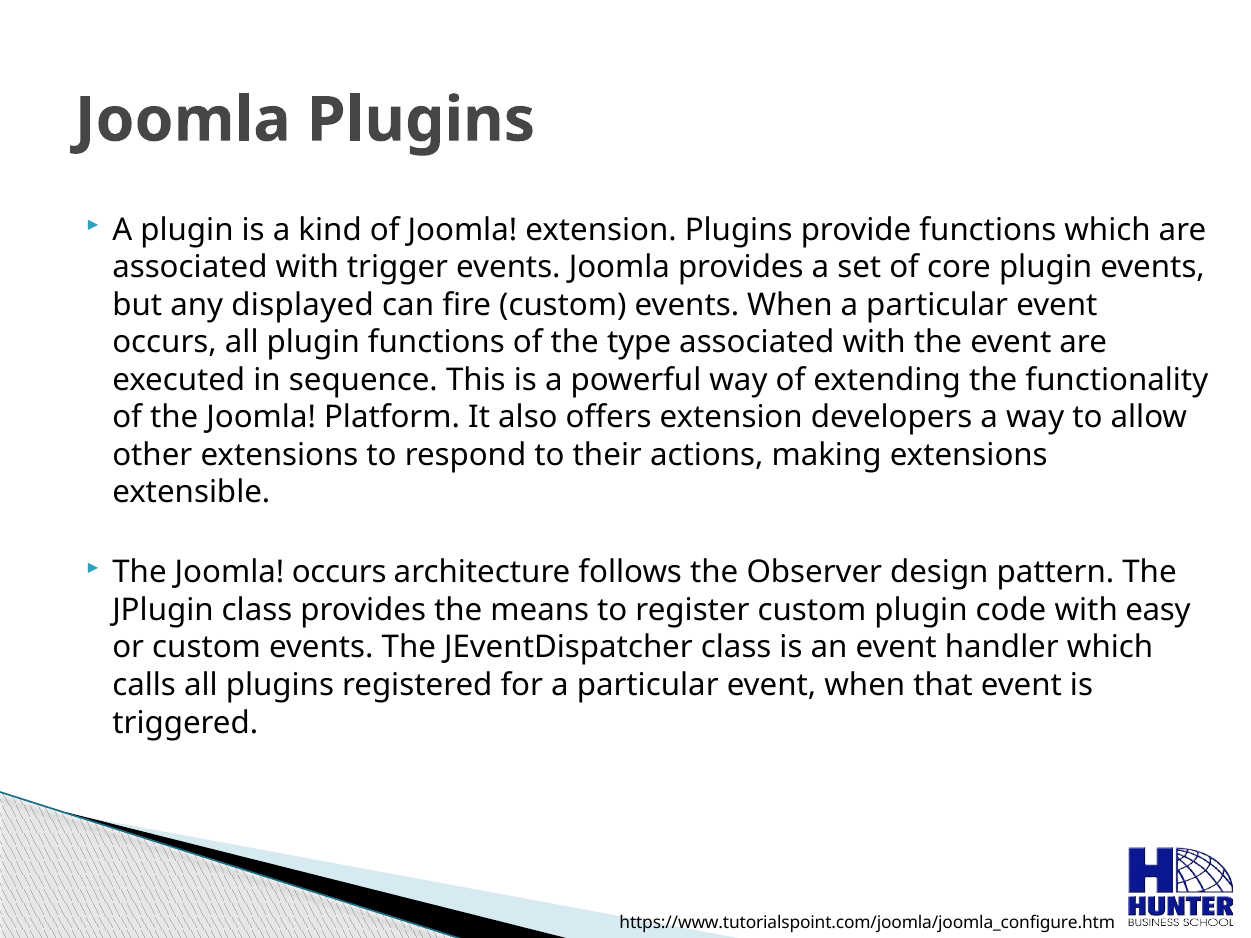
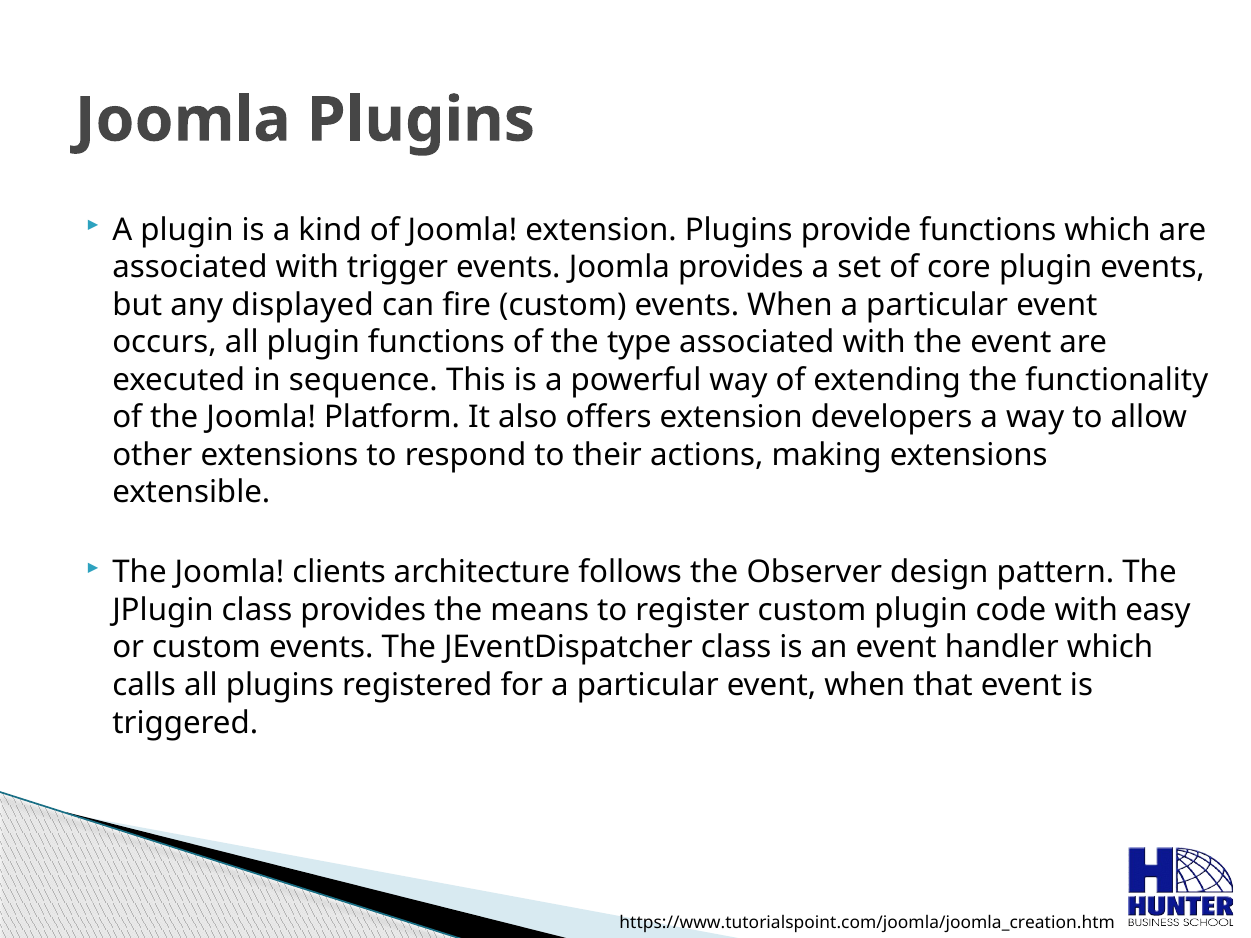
Joomla occurs: occurs -> clients (339, 573)
https://www.tutorialspoint.com/joomla/joomla_configure.htm: https://www.tutorialspoint.com/joomla/joomla_configure.htm -> https://www.tutorialspoint.com/joomla/joomla_creation.htm (867, 923)
